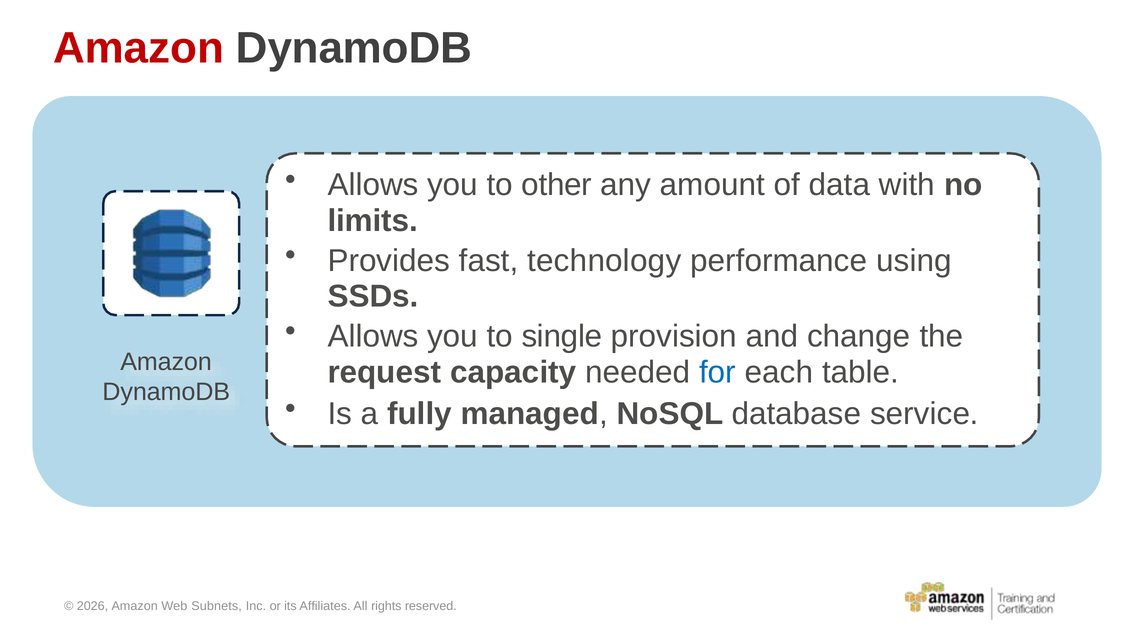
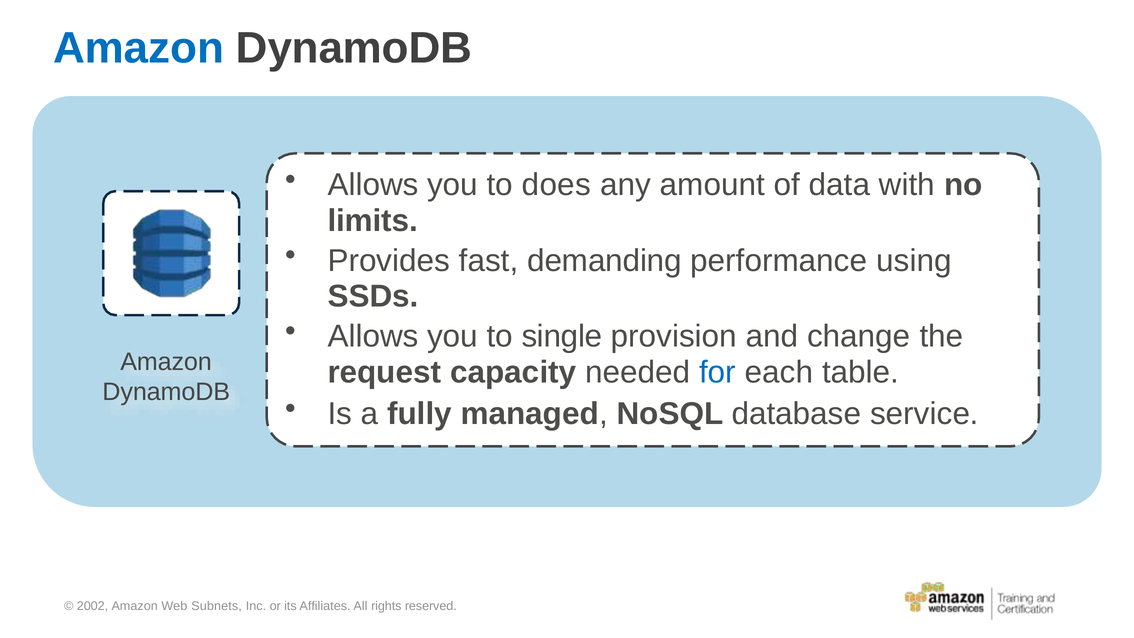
Amazon colour: red -> blue (138, 48)
other: other -> does (556, 185)
technology: technology -> demanding (605, 261)
2026: 2026 -> 2002 (92, 606)
